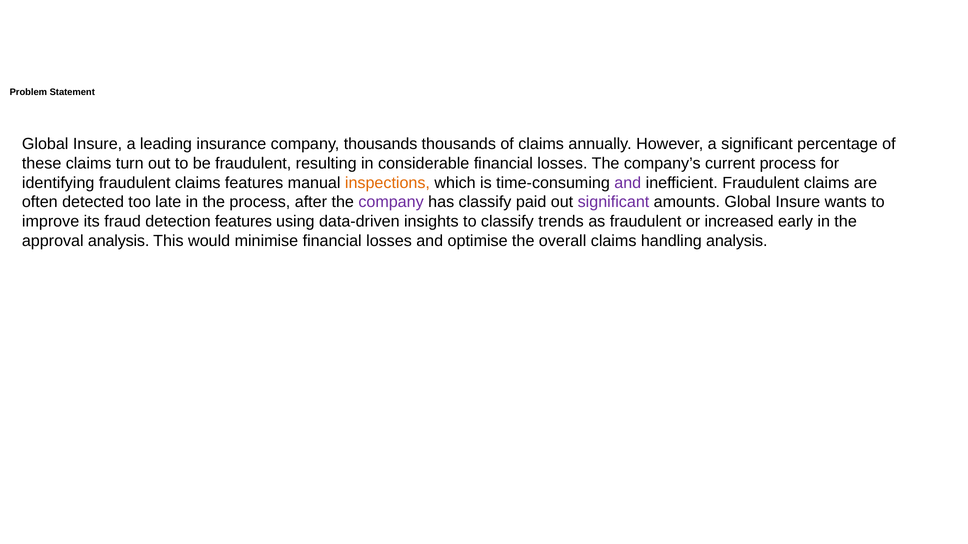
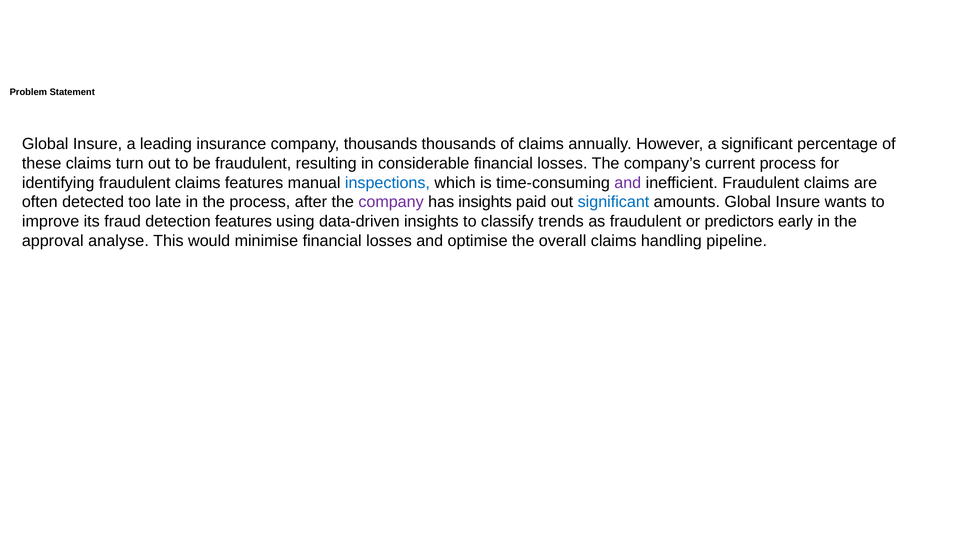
inspections colour: orange -> blue (387, 183)
has classify: classify -> insights (485, 202)
significant colour: purple -> blue (613, 202)
increased: increased -> predictors (739, 222)
approval analysis: analysis -> analyse (119, 241)
handling analysis: analysis -> pipeline (737, 241)
